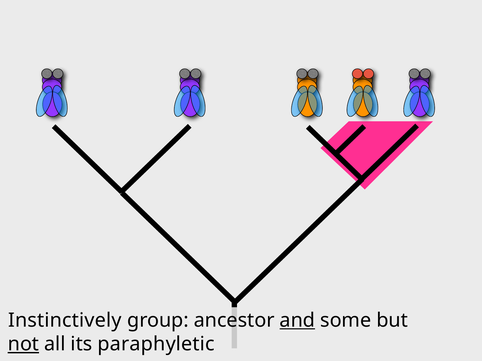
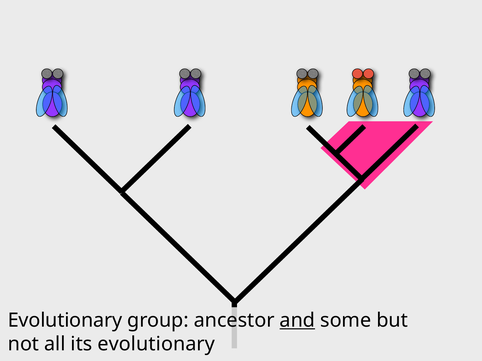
Instinctively: Instinctively -> Evolutionary (65, 321)
not underline: present -> none (23, 345)
its paraphyletic: paraphyletic -> evolutionary (156, 345)
